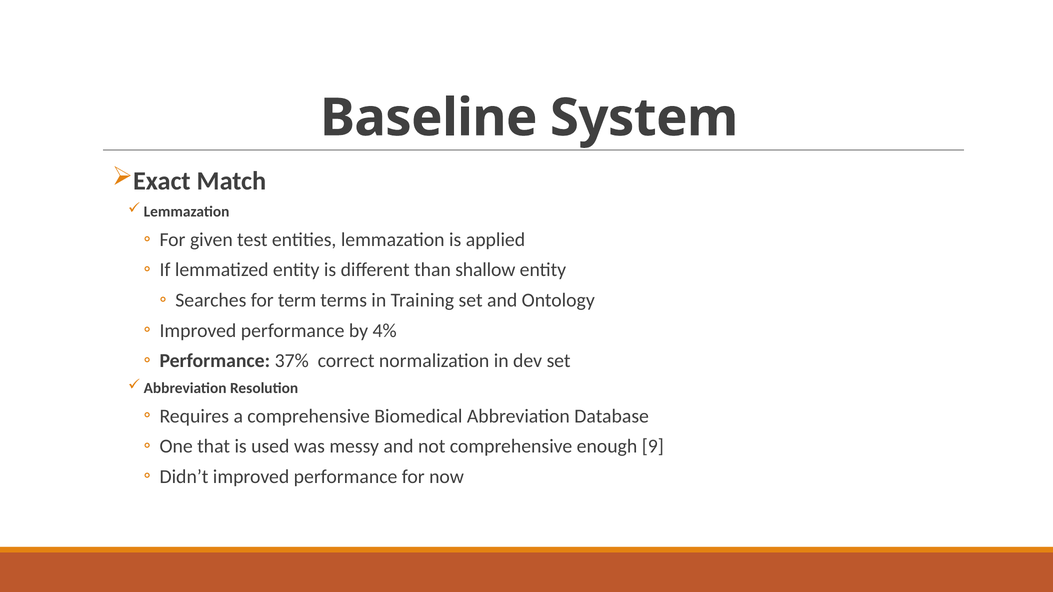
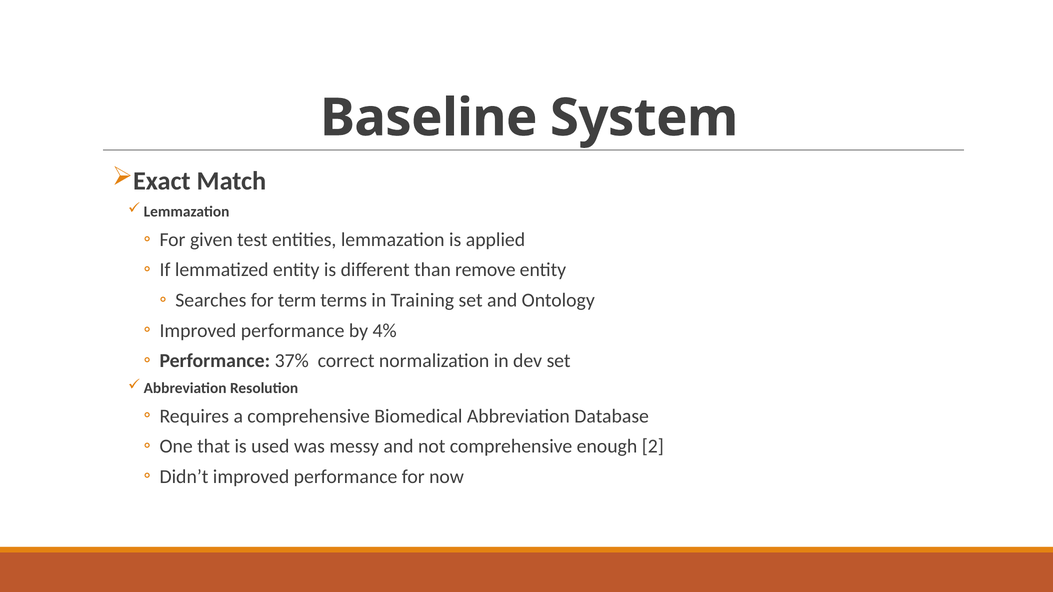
shallow: shallow -> remove (485, 270)
9: 9 -> 2 (653, 447)
